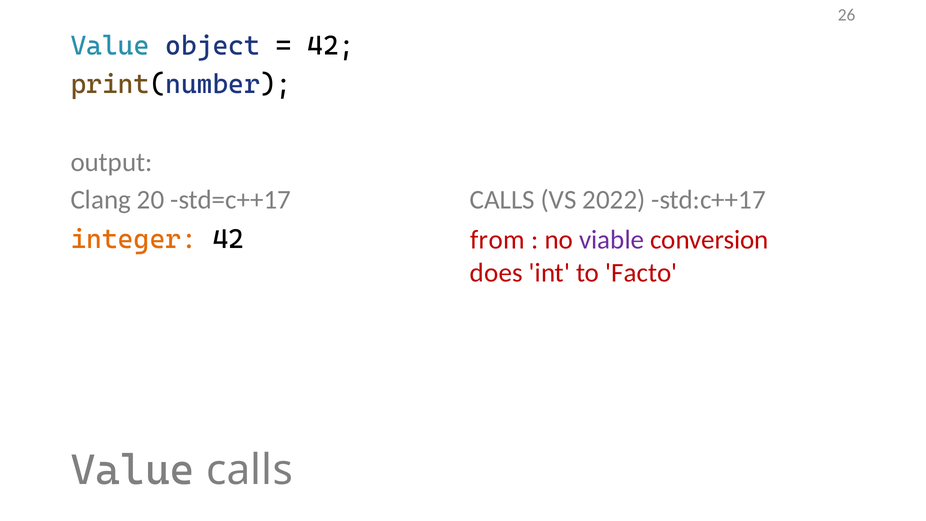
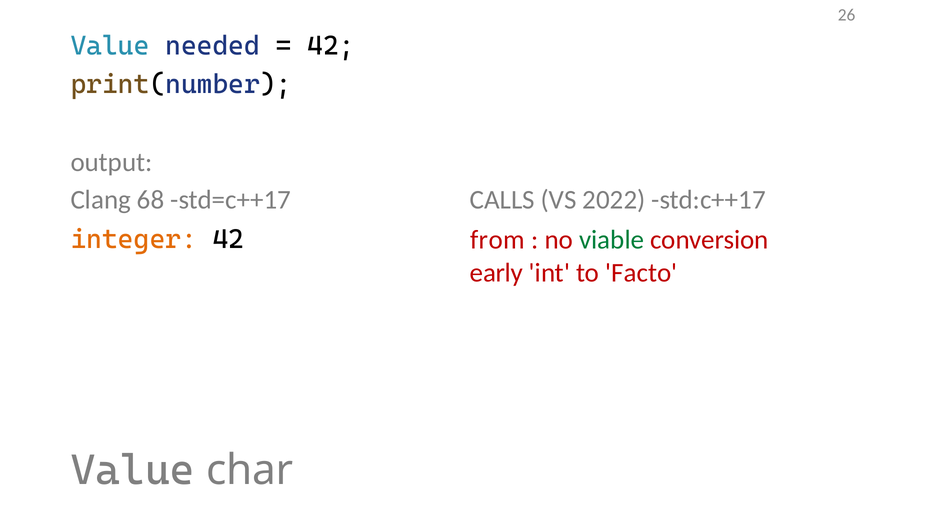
object: object -> needed (213, 46)
20: 20 -> 68 (151, 200)
viable colour: purple -> green (612, 240)
does: does -> early (497, 273)
Value calls: calls -> char (250, 470)
